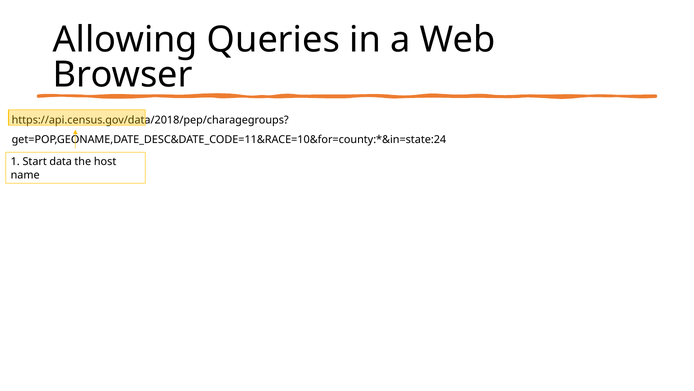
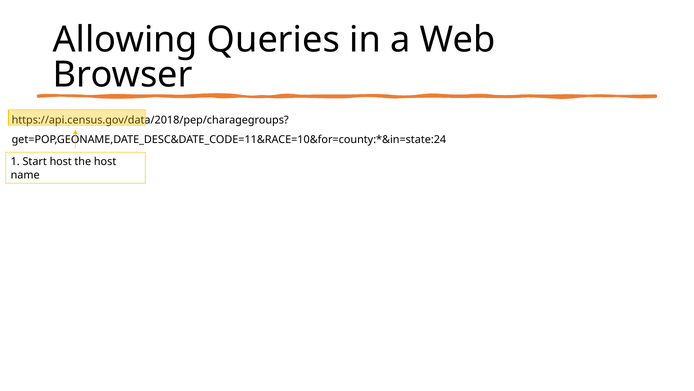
Start data: data -> host (61, 162)
